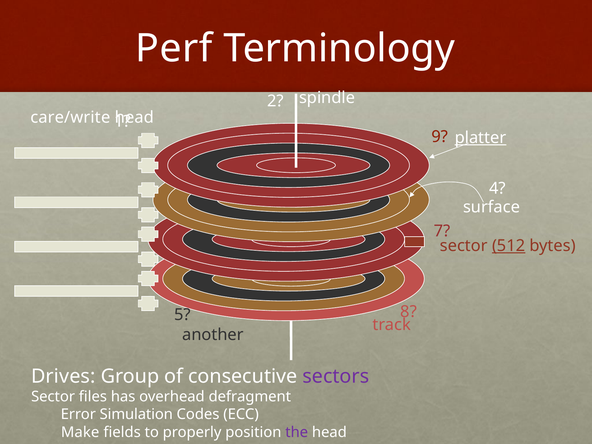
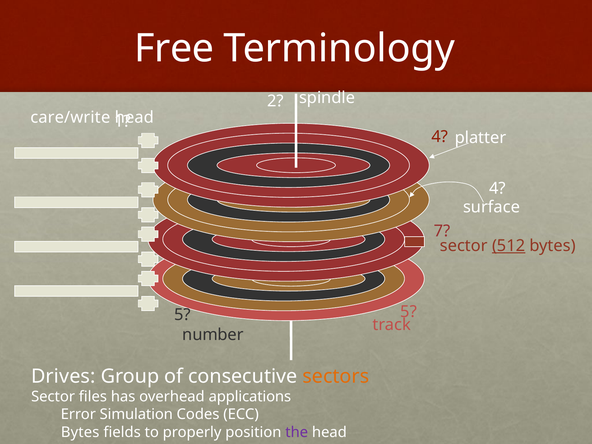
Perf: Perf -> Free (174, 48)
9: 9 -> 4 (440, 137)
platter underline: present -> none (480, 138)
5 8: 8 -> 5 (409, 312)
another: another -> number (213, 335)
sectors colour: purple -> orange (336, 376)
defragment: defragment -> applications (250, 397)
Make: Make -> Bytes (80, 432)
